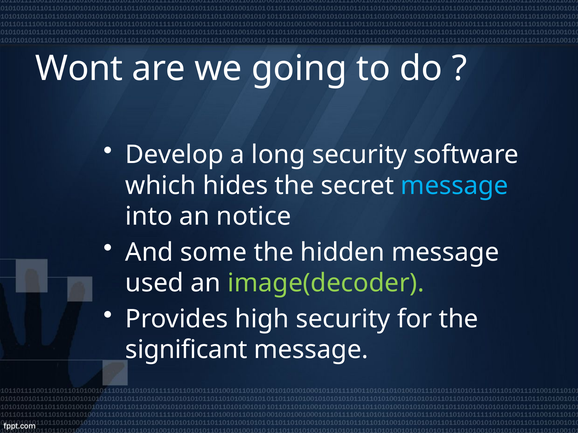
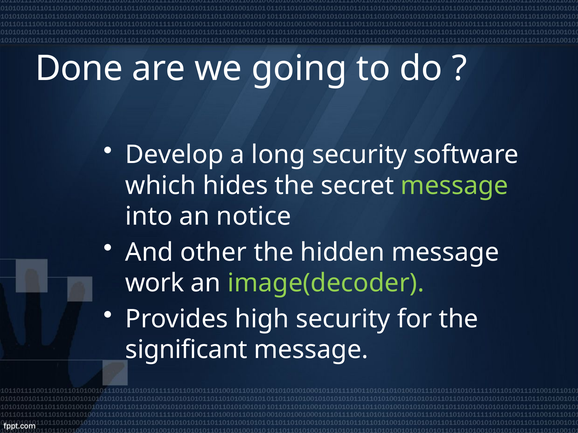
Wont: Wont -> Done (79, 69)
message colour: light blue -> light green (455, 186)
some: some -> other (214, 253)
used: used -> work (155, 283)
